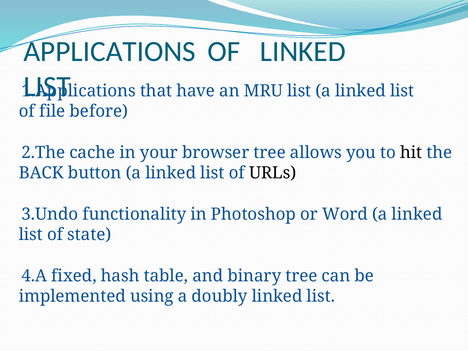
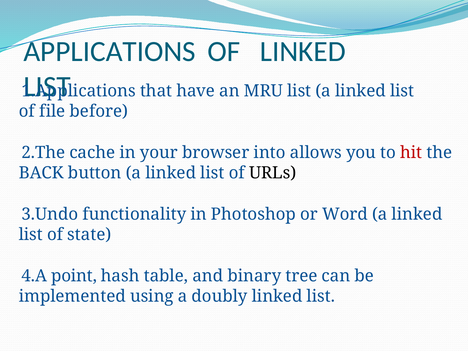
browser tree: tree -> into (270, 153)
hit colour: black -> red (411, 153)
fixed: fixed -> point (74, 276)
